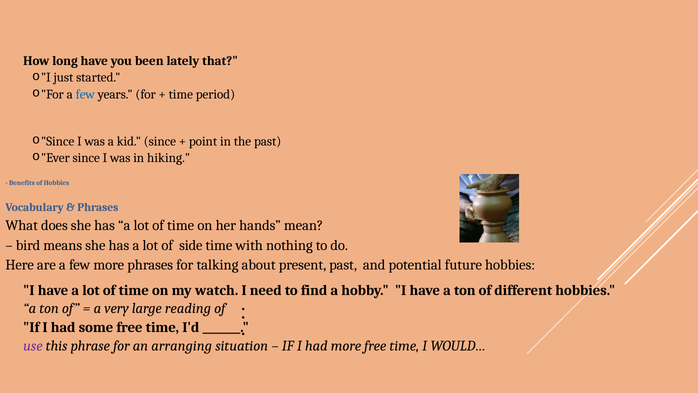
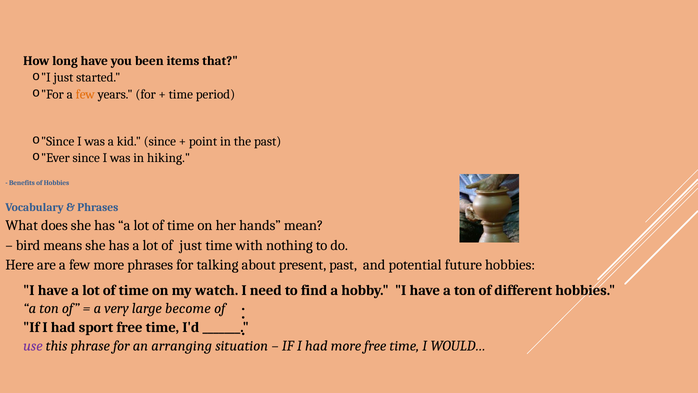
lately: lately -> items (183, 61)
few colour: blue -> orange (85, 94)
of side: side -> just (191, 245)
reading: reading -> become (188, 308)
some: some -> sport (96, 327)
